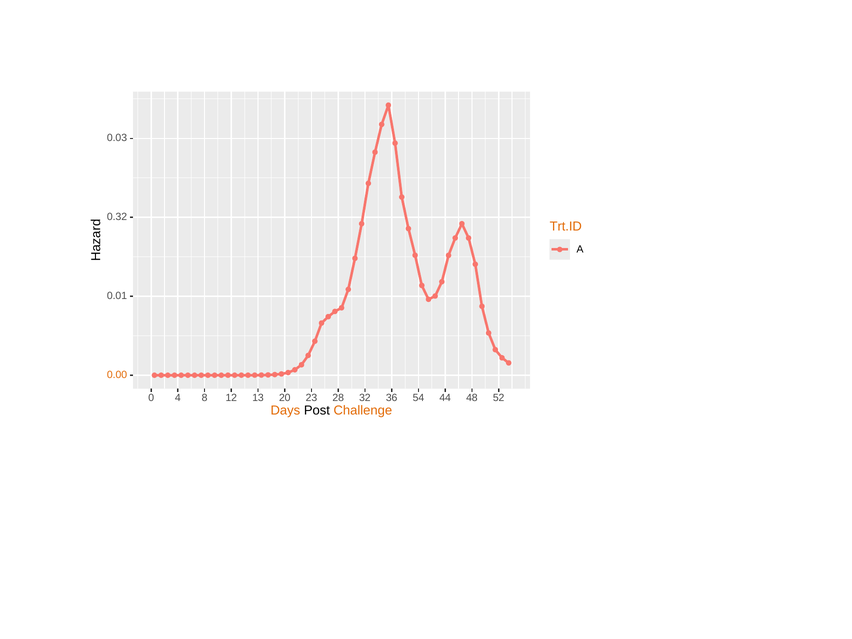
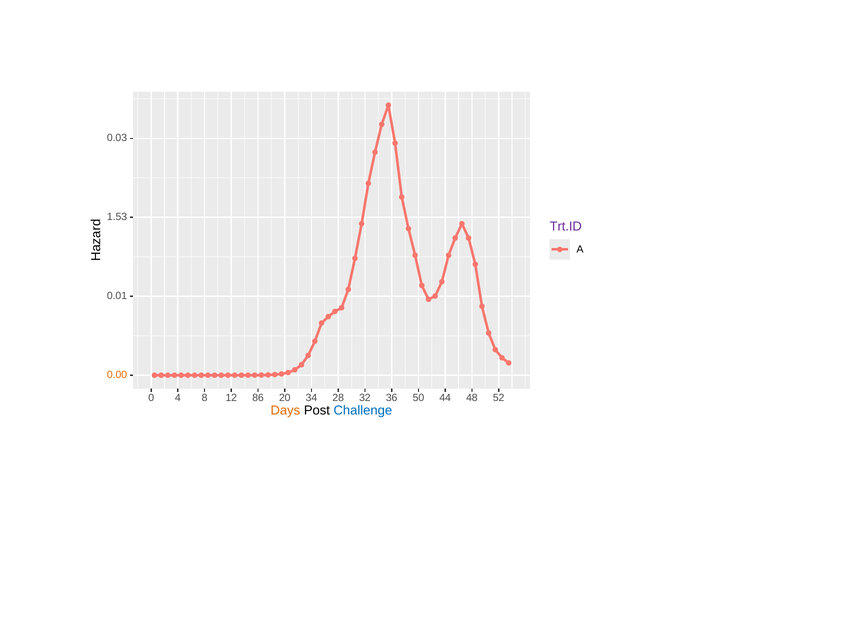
0.32: 0.32 -> 1.53 (117, 217)
Trt.ID colour: orange -> purple (566, 226)
13: 13 -> 86 (258, 398)
23: 23 -> 34 (311, 398)
54: 54 -> 50 (418, 398)
Challenge colour: orange -> blue (363, 410)
